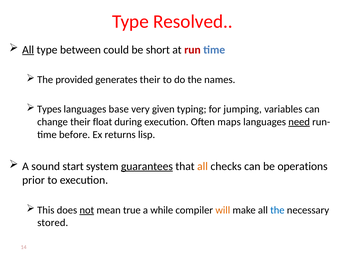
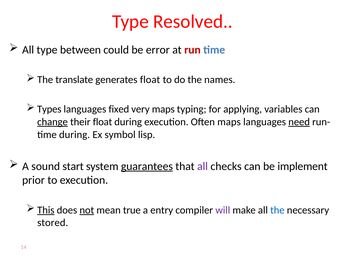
All underline: present -> none (28, 50)
short: short -> error (158, 50)
provided: provided -> translate (74, 80)
generates their: their -> float (150, 80)
base: base -> fixed (119, 109)
very given: given -> maps (163, 109)
jumping: jumping -> applying (243, 109)
change underline: none -> present (53, 122)
time before: before -> during (75, 134)
returns: returns -> symbol (120, 134)
all colour: orange -> purple (203, 166)
operations: operations -> implement (303, 166)
This underline: none -> present (46, 210)
while: while -> entry (162, 210)
will colour: orange -> purple (223, 210)
